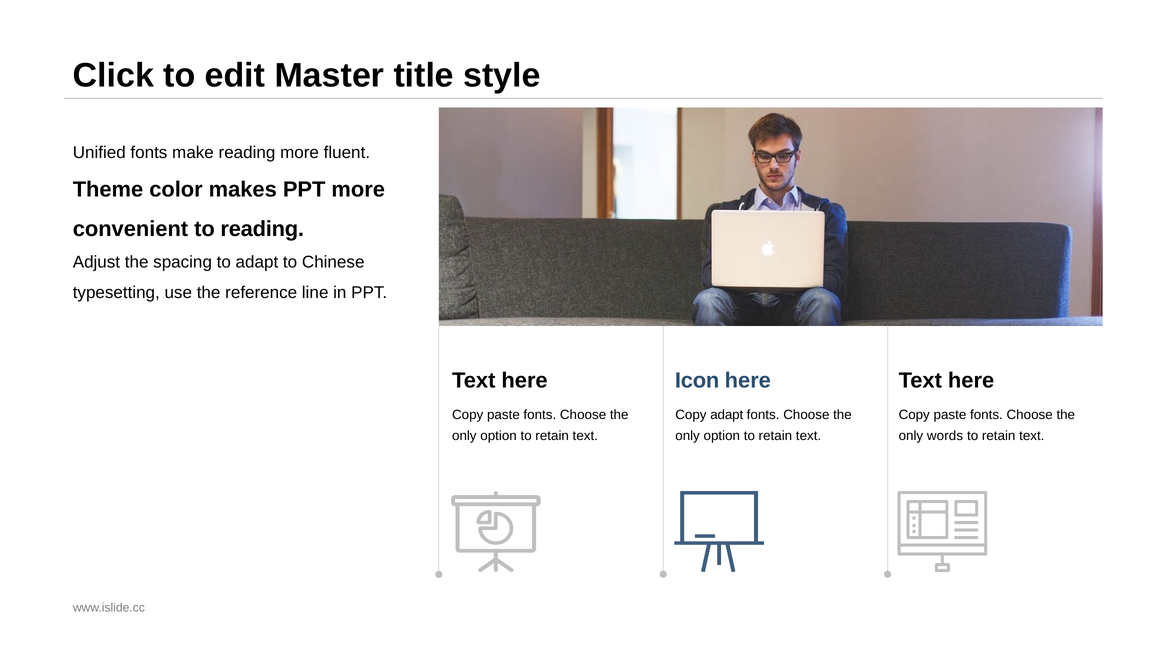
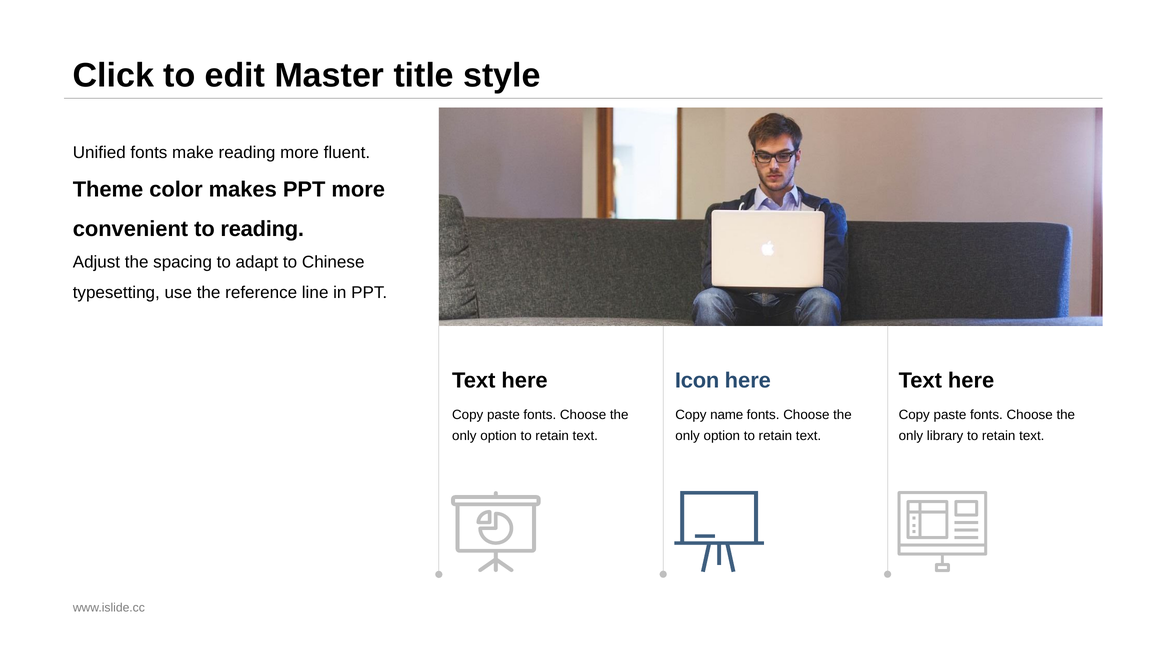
Copy adapt: adapt -> name (727, 415)
words: words -> library (945, 436)
